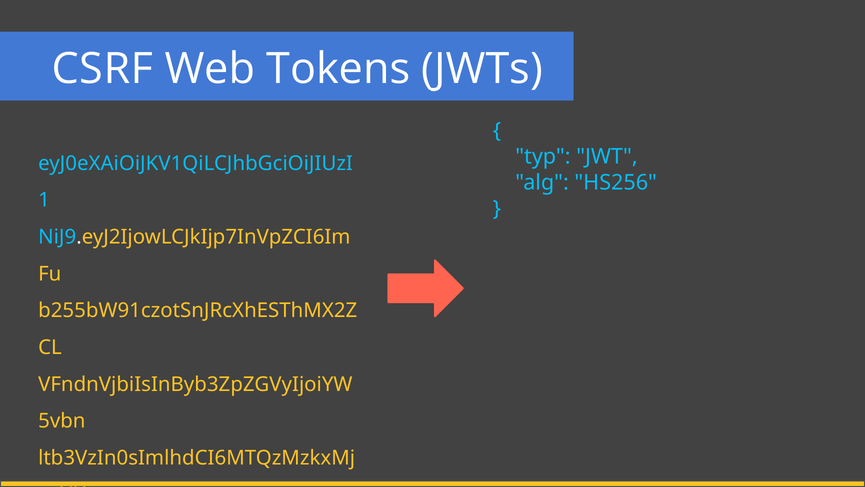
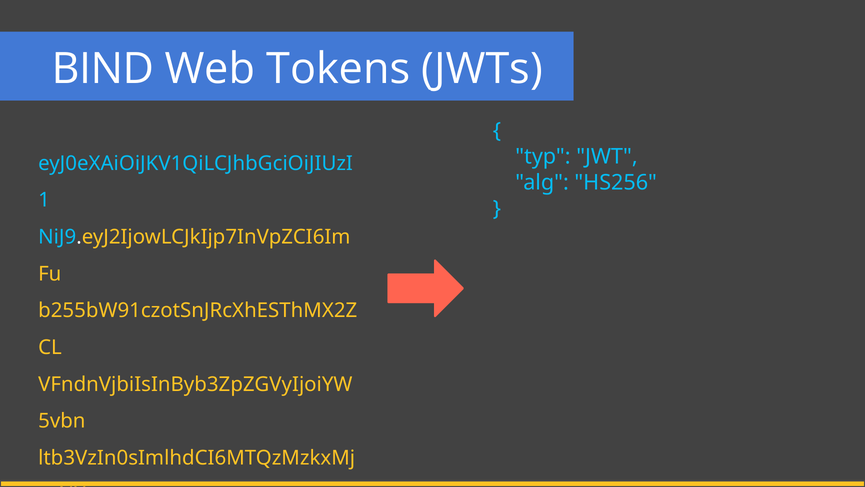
CSRF: CSRF -> BIND (103, 69)
